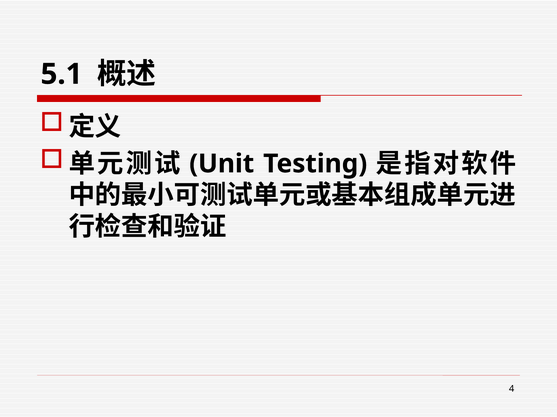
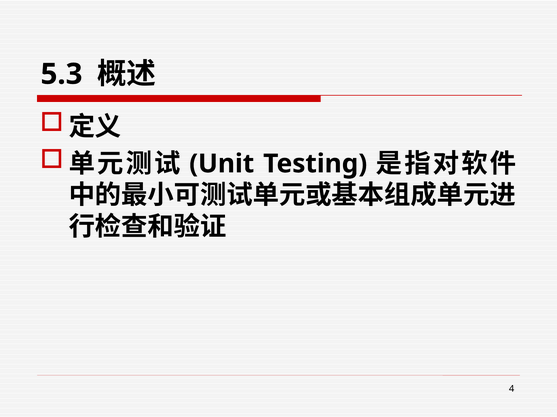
5.1: 5.1 -> 5.3 (62, 74)
